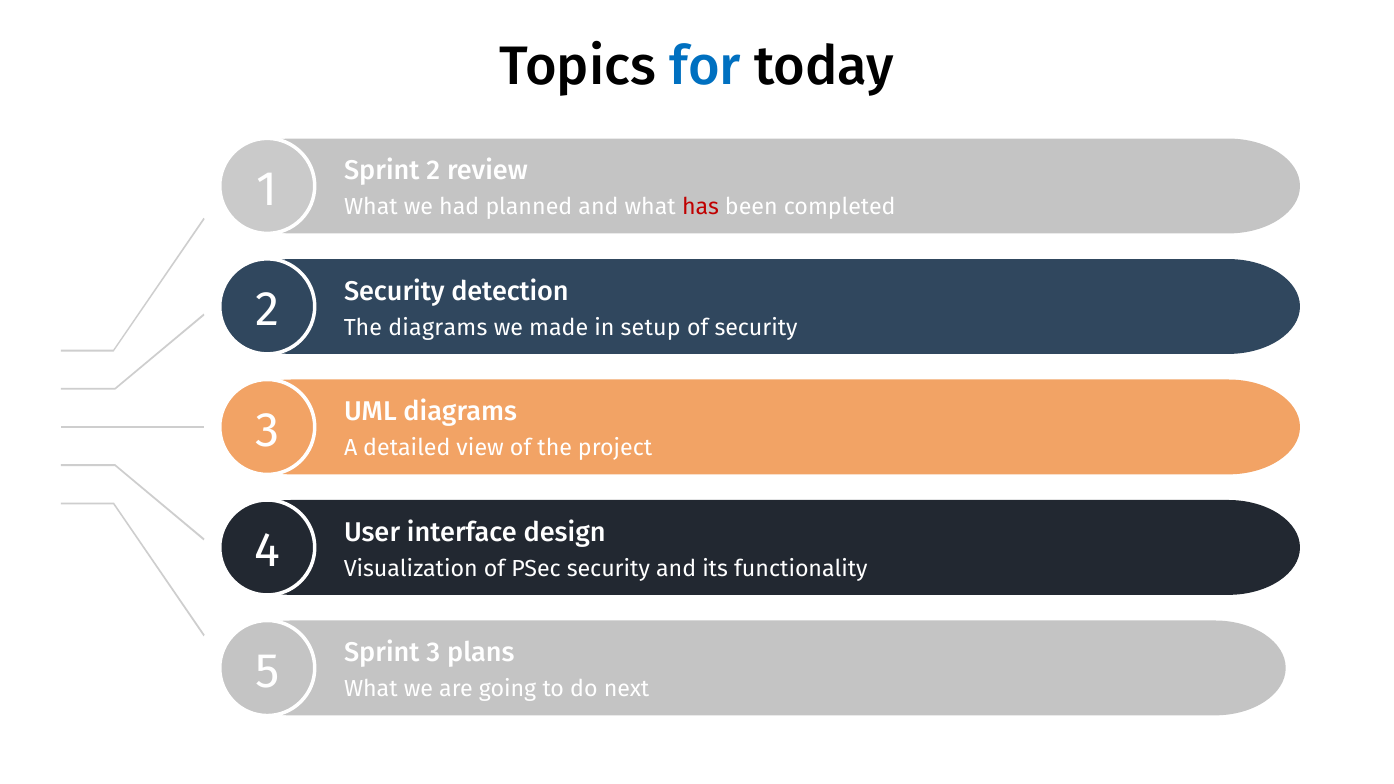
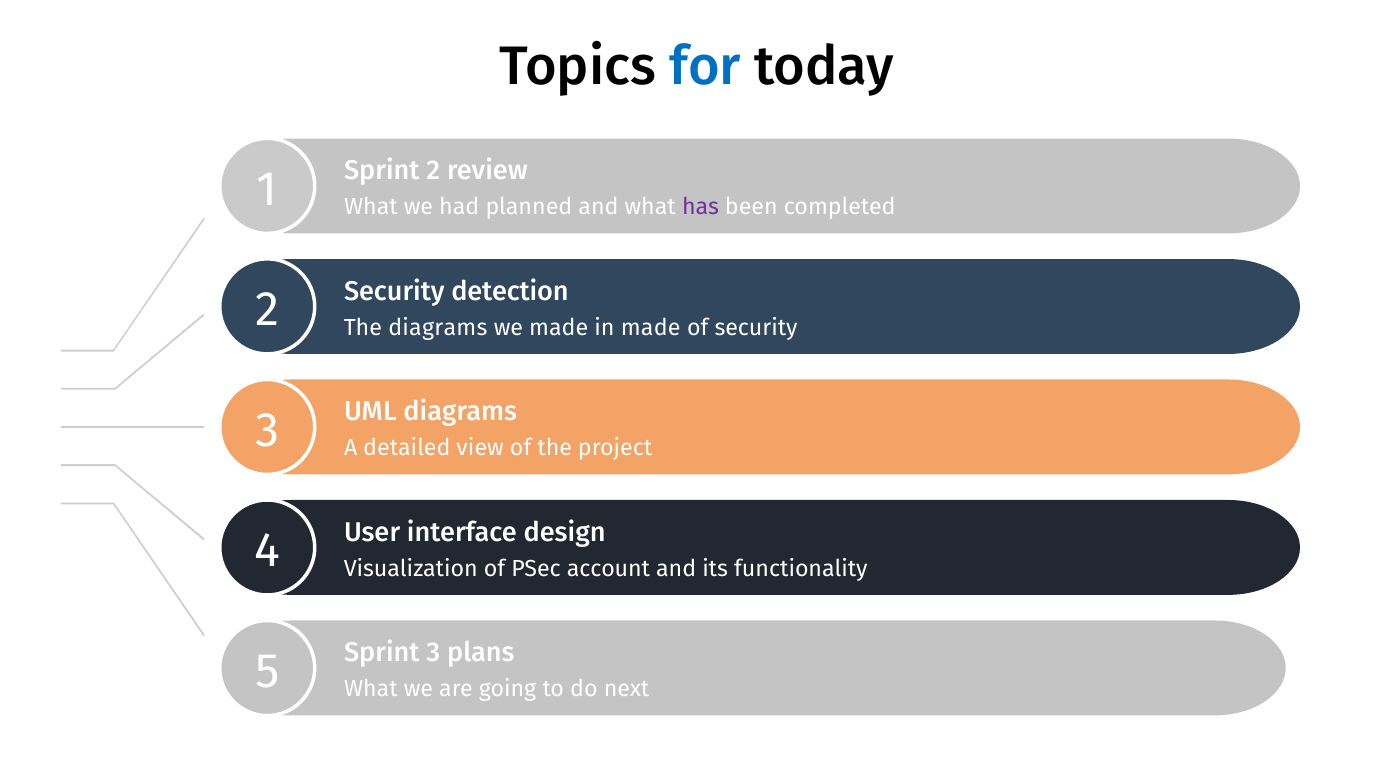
has colour: red -> purple (700, 207)
in setup: setup -> made (651, 328)
PSec security: security -> account (608, 569)
